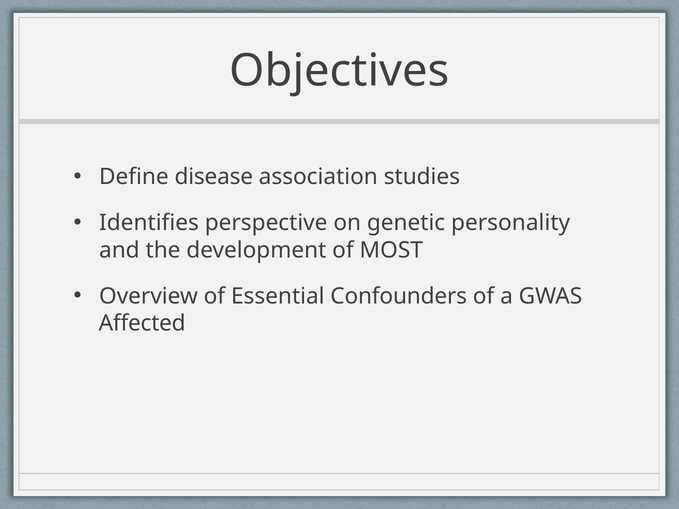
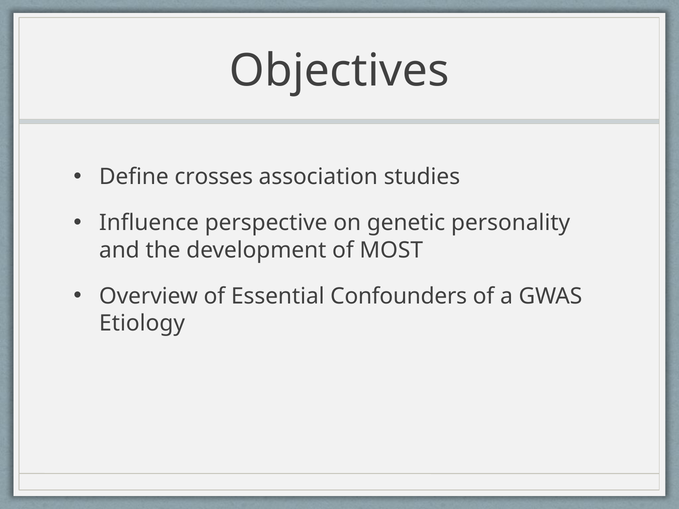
disease: disease -> crosses (214, 177)
Identifies: Identifies -> Influence (149, 223)
Affected: Affected -> Etiology (142, 323)
